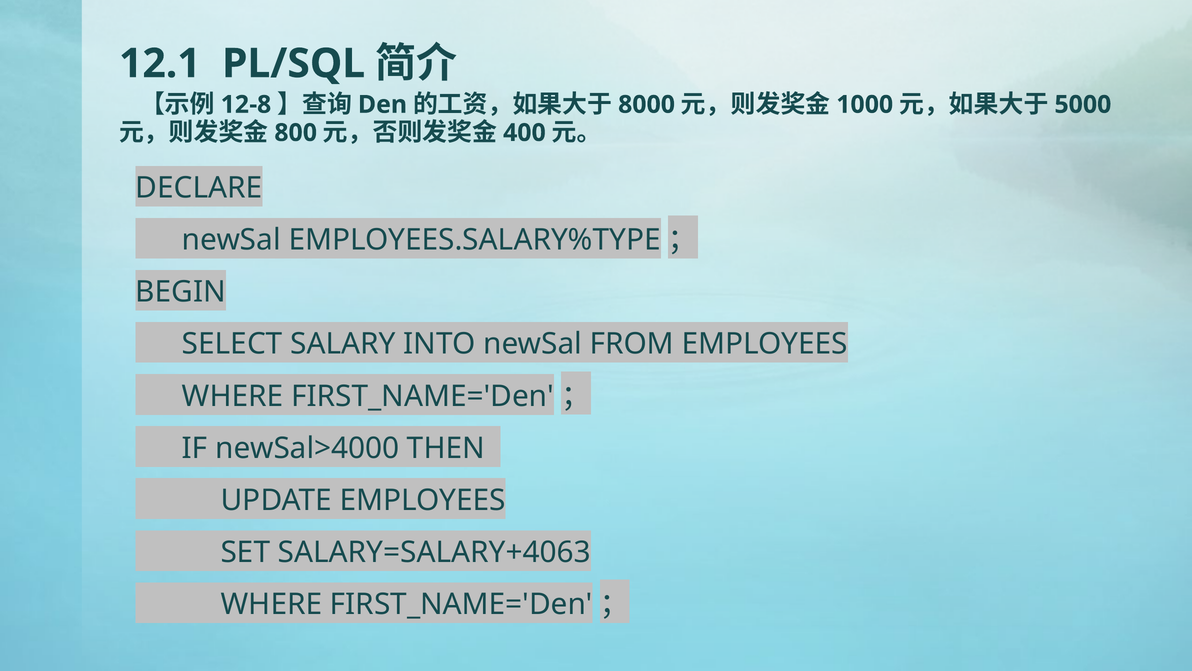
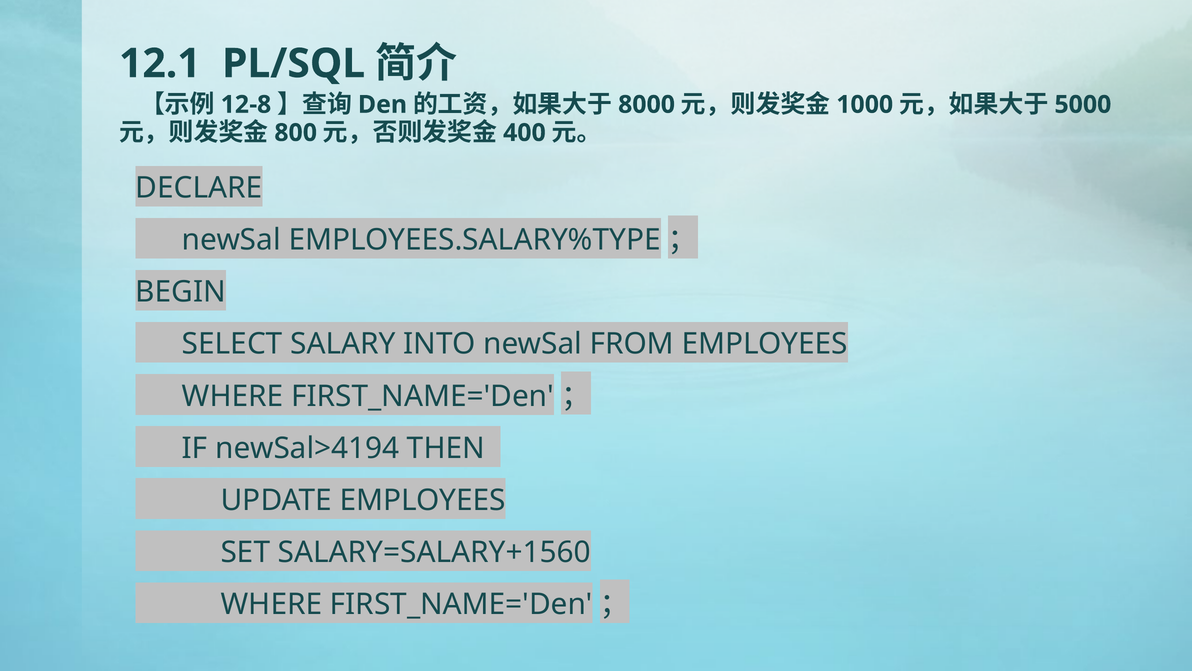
newSal>4000: newSal>4000 -> newSal>4194 (307, 448)
SALARY=SALARY+4063: SALARY=SALARY+4063 -> SALARY=SALARY+1560 (434, 552)
